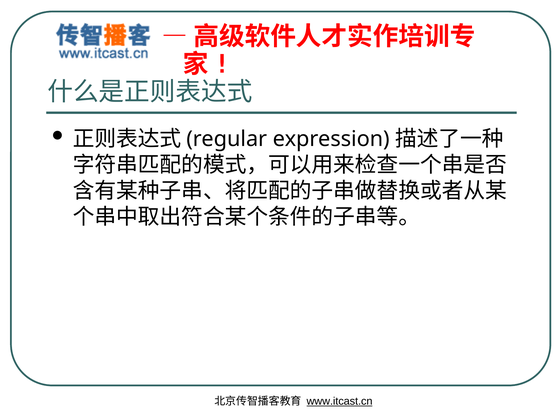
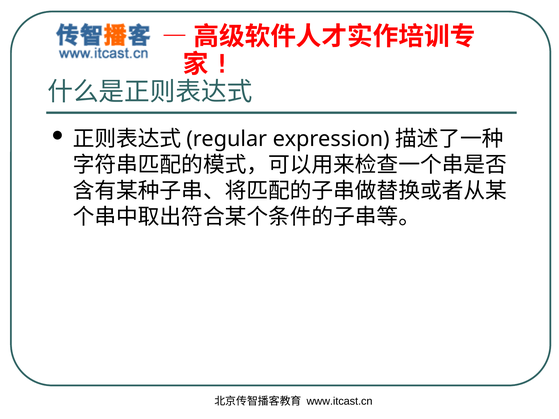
www.itcast.cn underline: present -> none (340, 402)
